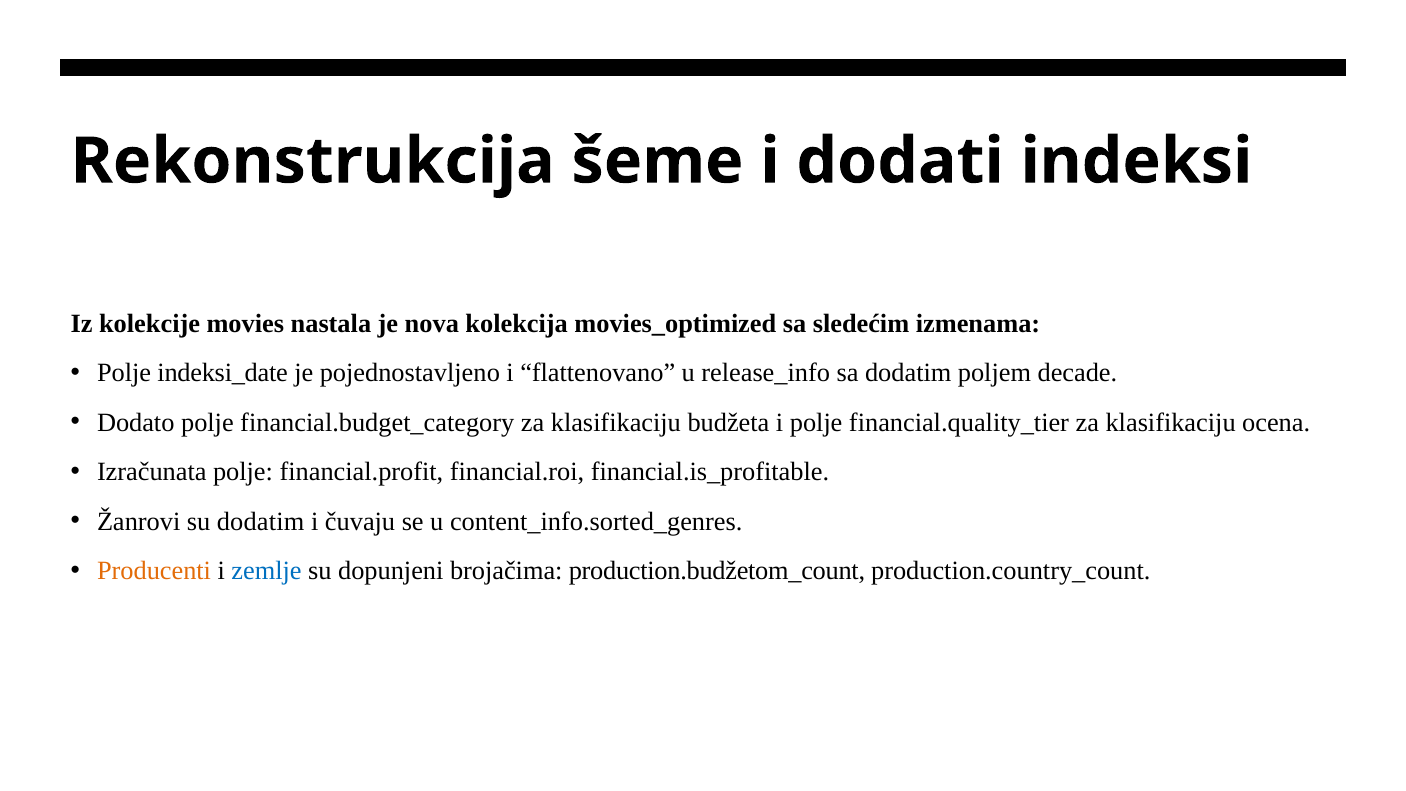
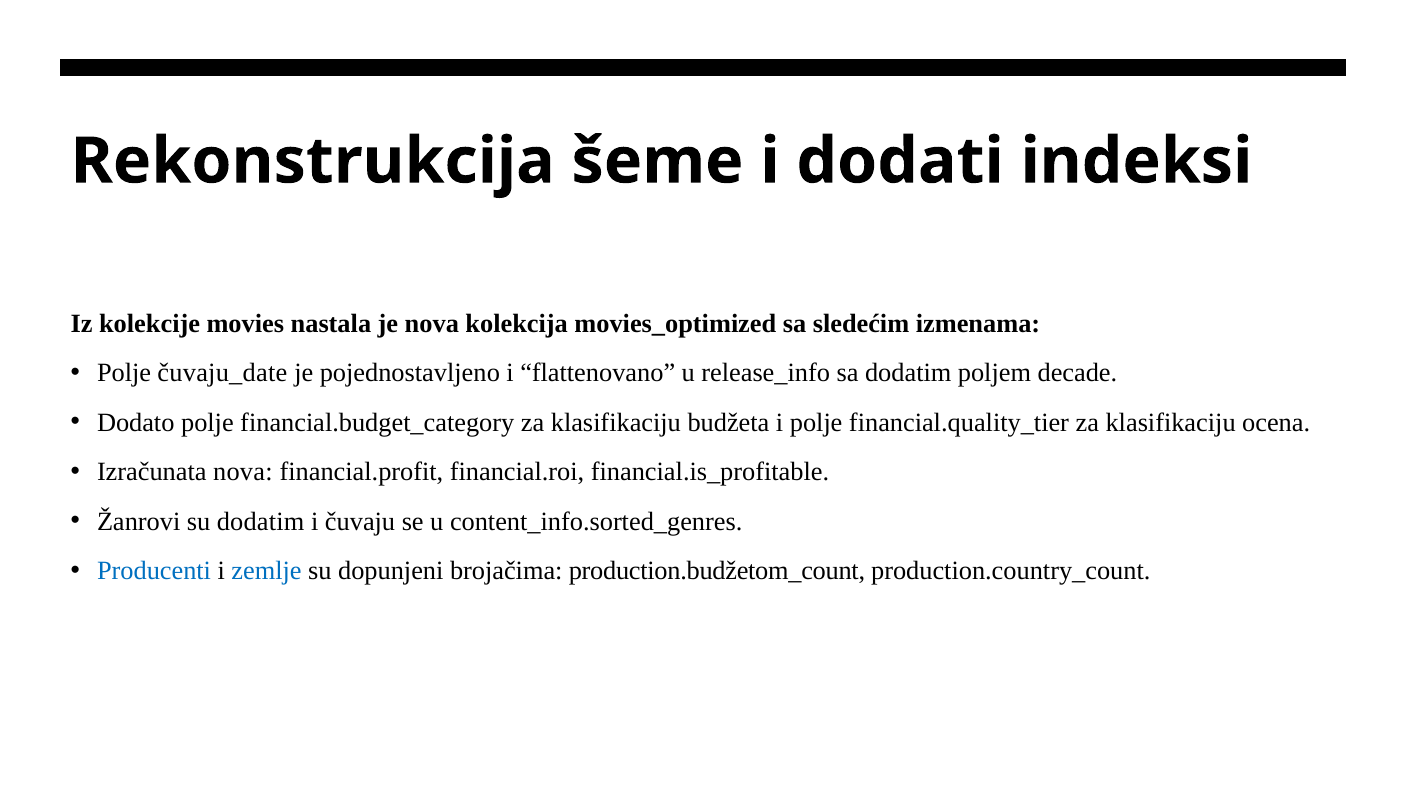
indeksi_date: indeksi_date -> čuvaju_date (222, 373)
Izračunata polje: polje -> nova (243, 472)
Producenti colour: orange -> blue (154, 571)
